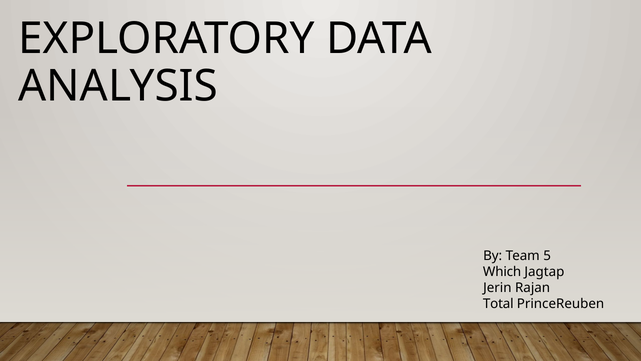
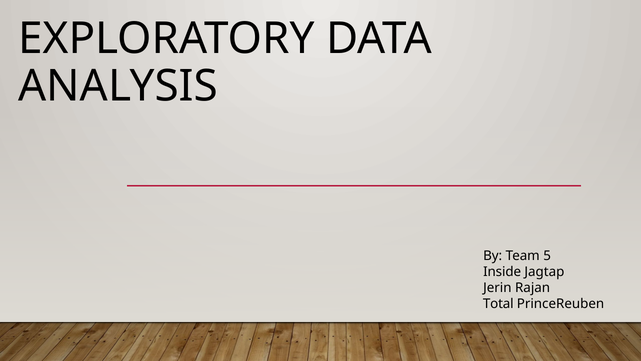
Which: Which -> Inside (502, 271)
